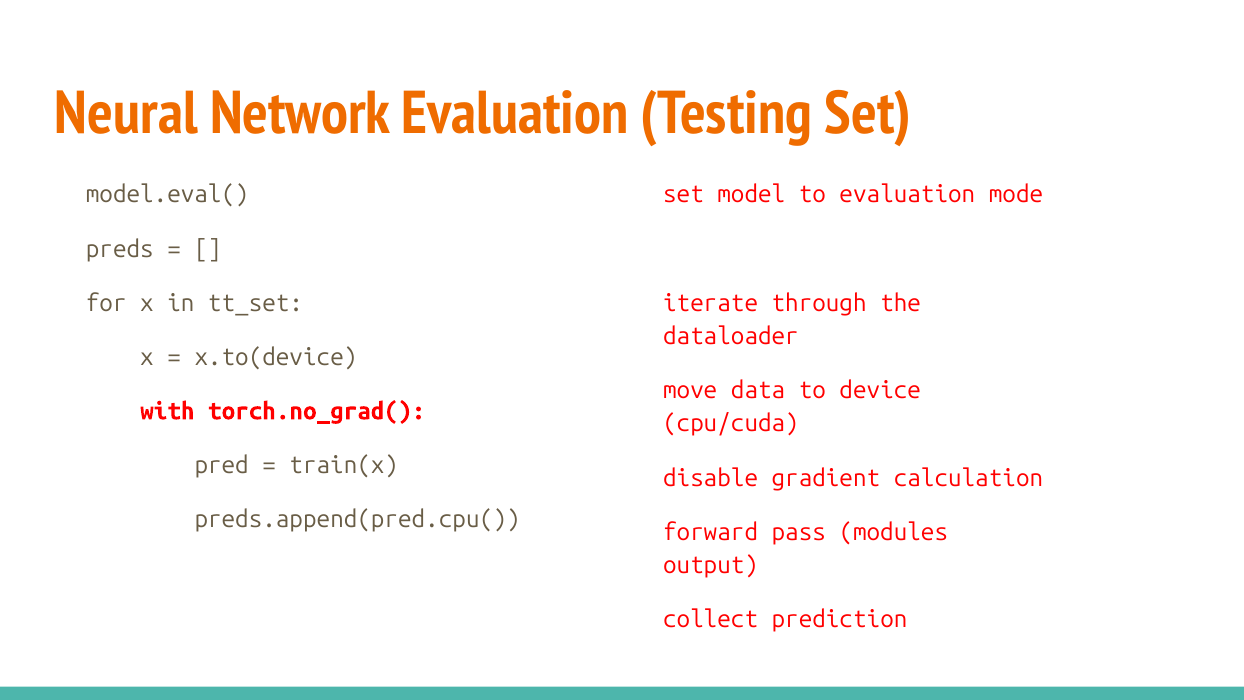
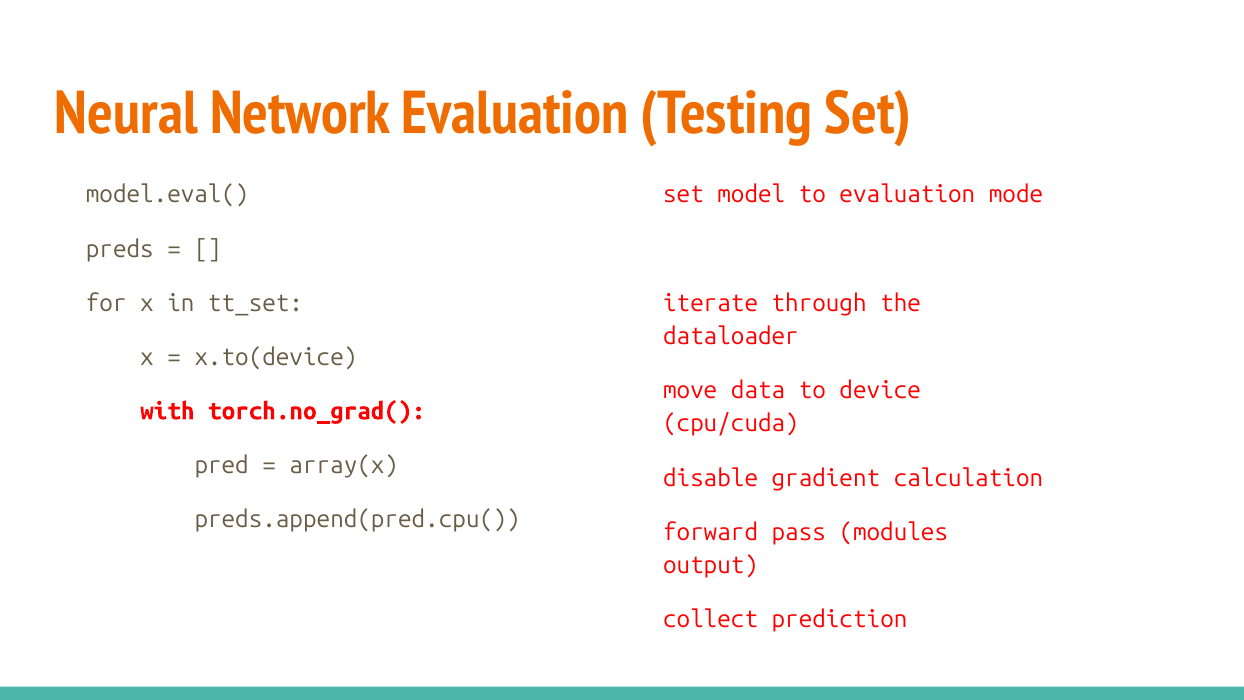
train(x: train(x -> array(x (344, 465)
